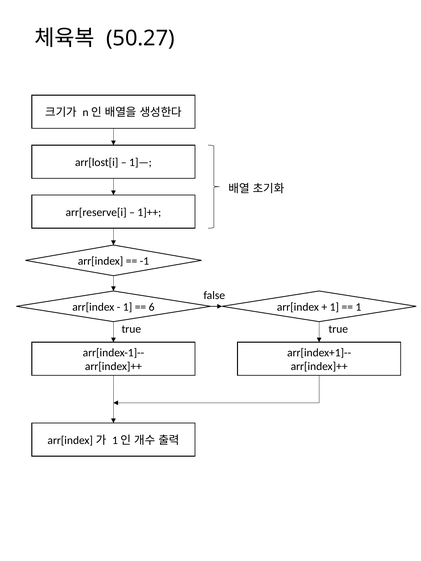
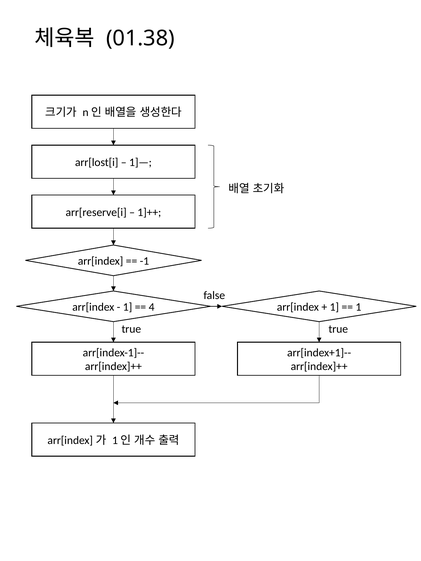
50.27: 50.27 -> 01.38 (140, 38)
6: 6 -> 4 (152, 307)
